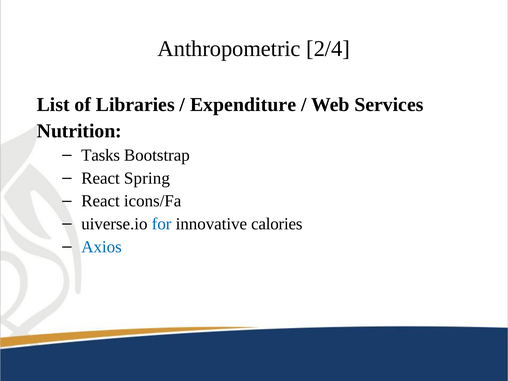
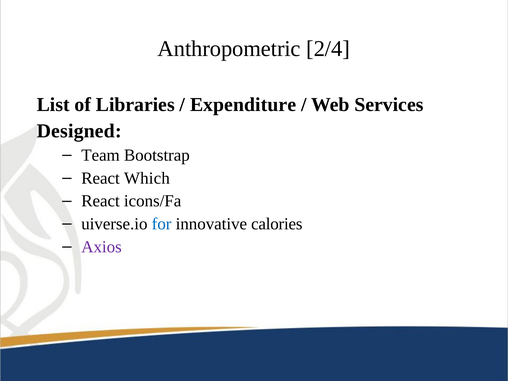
Nutrition: Nutrition -> Designed (79, 131)
Tasks: Tasks -> Team (101, 155)
Spring: Spring -> Which (147, 178)
Axios colour: blue -> purple (102, 247)
